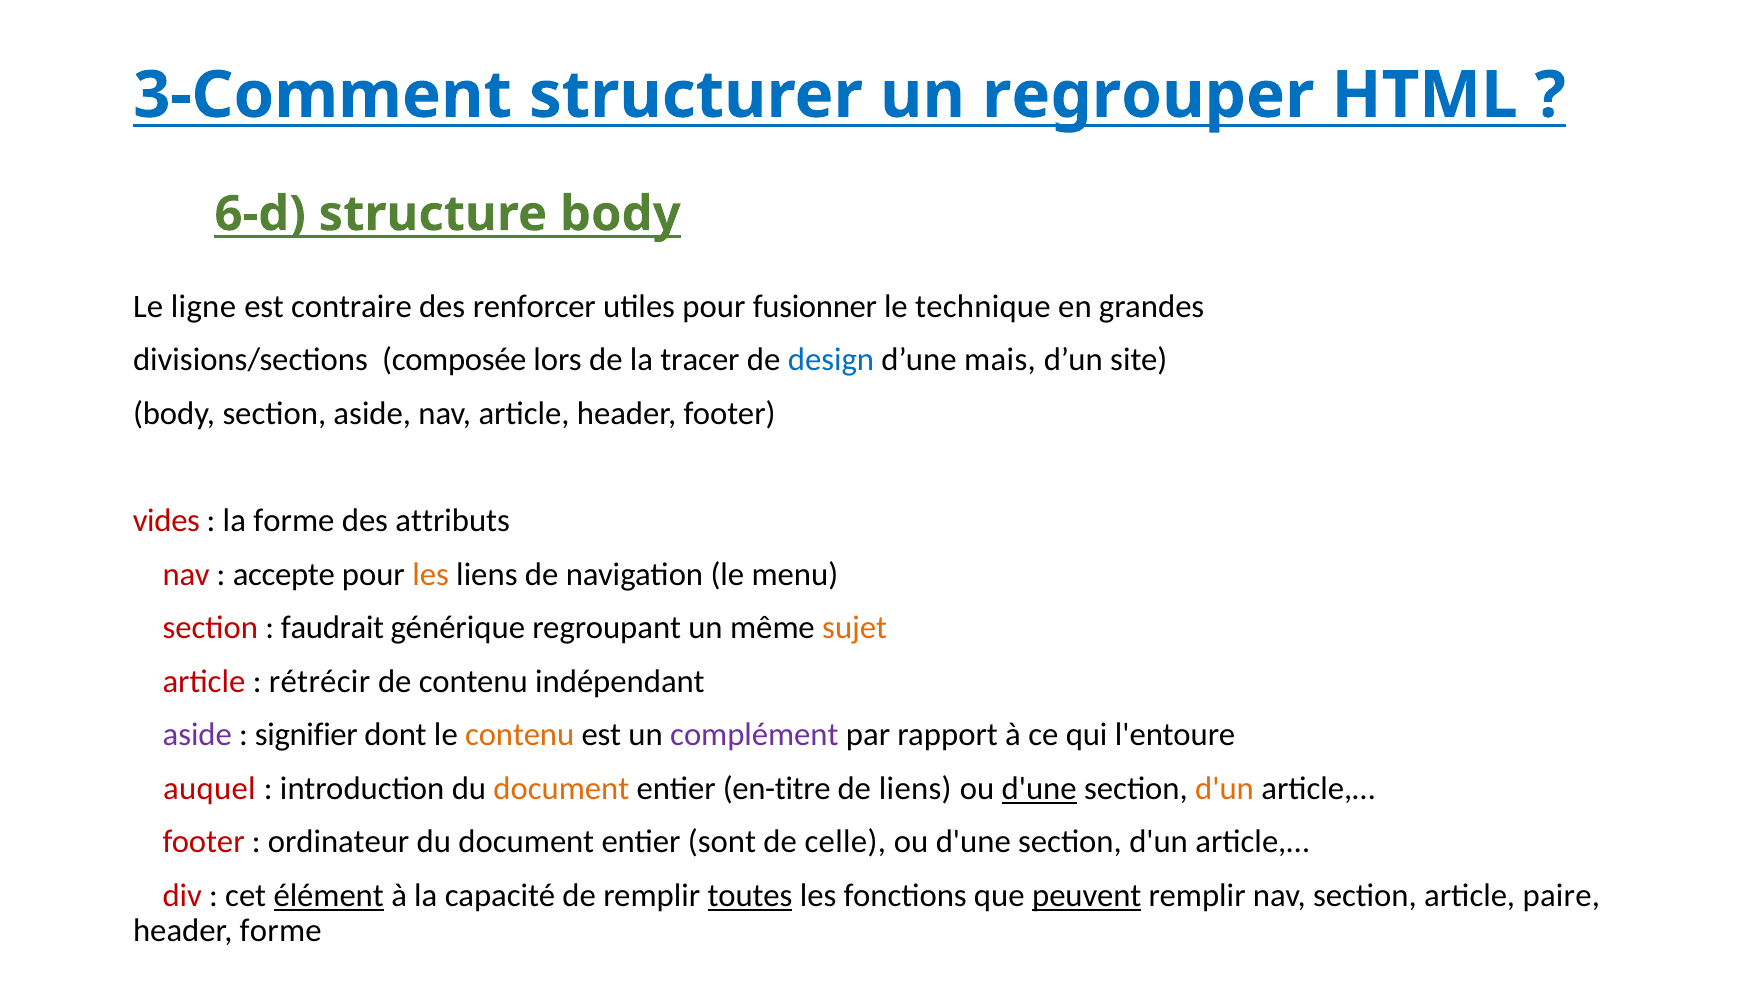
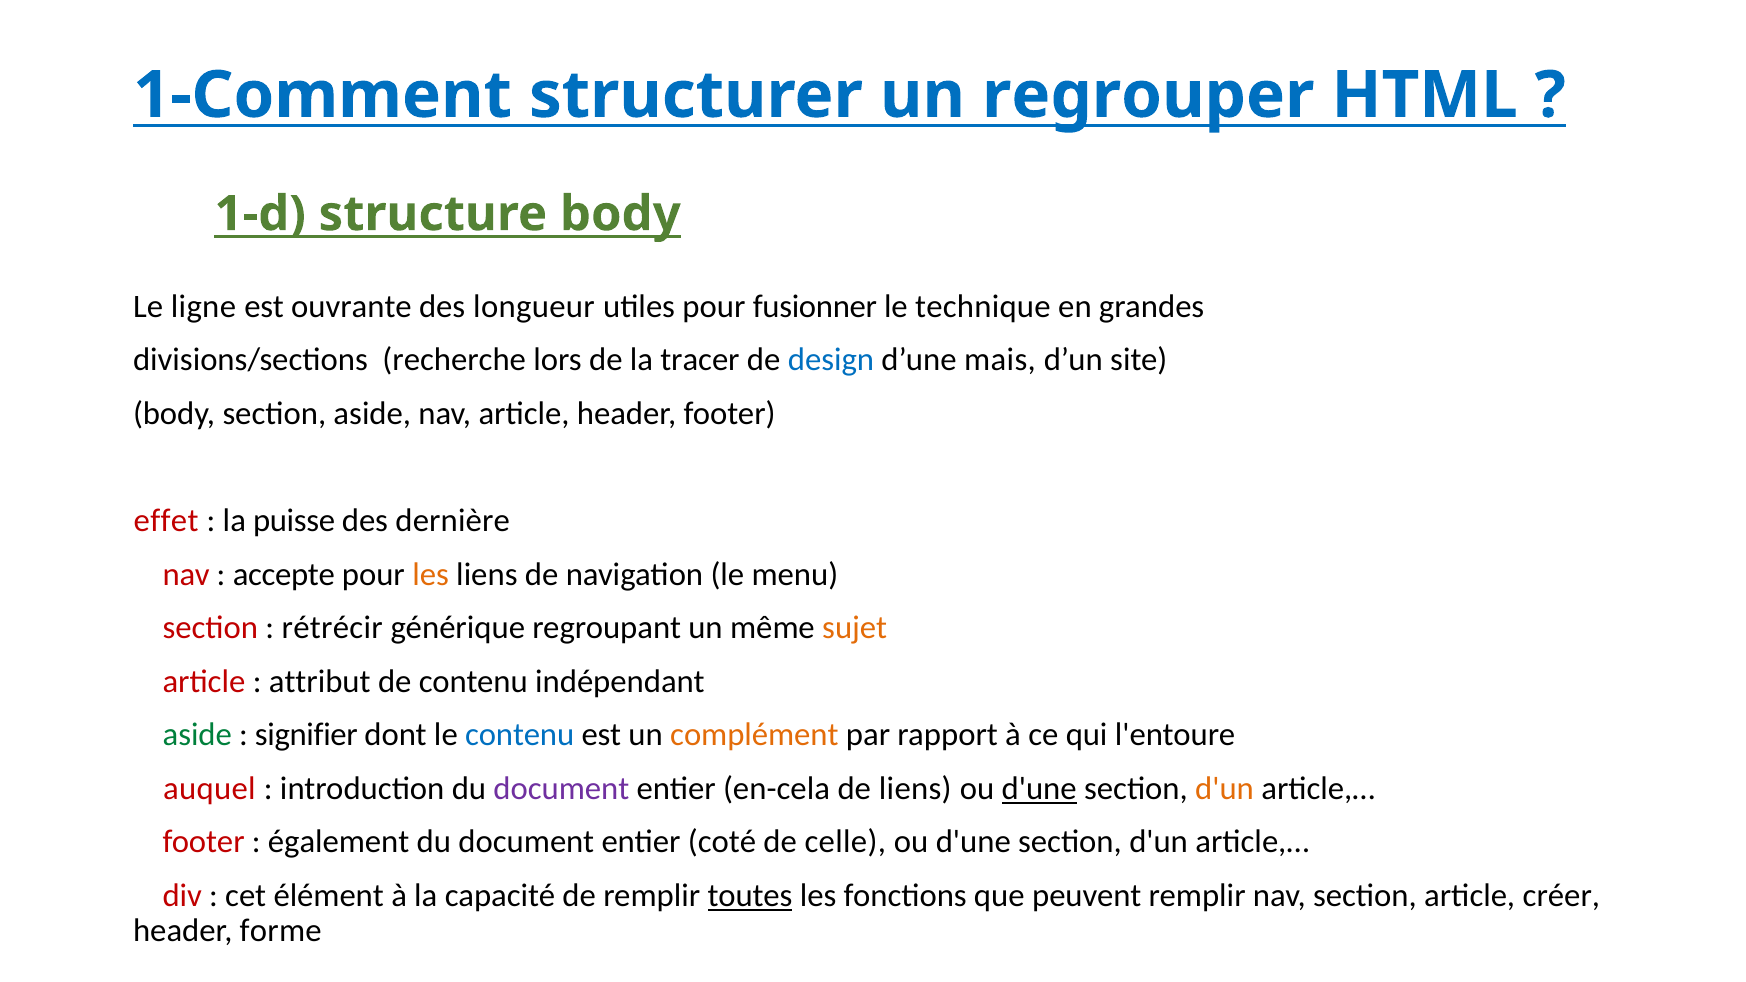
3-Comment: 3-Comment -> 1-Comment (323, 95)
6-d: 6-d -> 1-d (260, 214)
contraire: contraire -> ouvrante (351, 307)
renforcer: renforcer -> longueur (534, 307)
composée: composée -> recherche (454, 360)
vides: vides -> effet (166, 521)
la forme: forme -> puisse (294, 521)
attributs: attributs -> dernière (453, 521)
faudrait: faudrait -> rétrécir (332, 628)
rétrécir: rétrécir -> attribut (320, 681)
aside colour: purple -> green (197, 735)
contenu colour: orange -> blue (520, 735)
complément colour: purple -> orange (754, 735)
document colour: orange -> purple (561, 789)
en-titre: en-titre -> en-cela (777, 789)
ordinateur: ordinateur -> également (339, 842)
sont: sont -> coté (722, 842)
élément underline: present -> none (329, 896)
peuvent underline: present -> none (1087, 896)
paire: paire -> créer (1561, 896)
